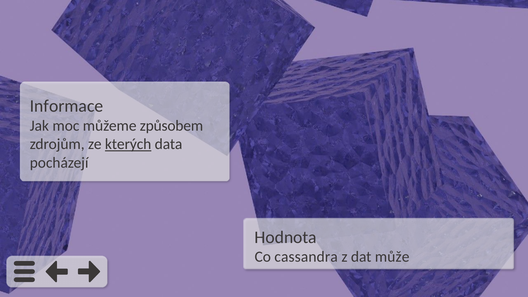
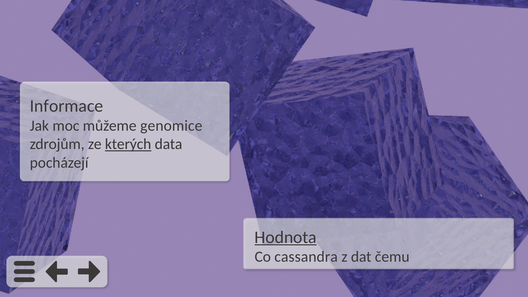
způsobem: způsobem -> genomice (171, 126)
Hodnota underline: none -> present (286, 237)
může: může -> čemu (392, 257)
